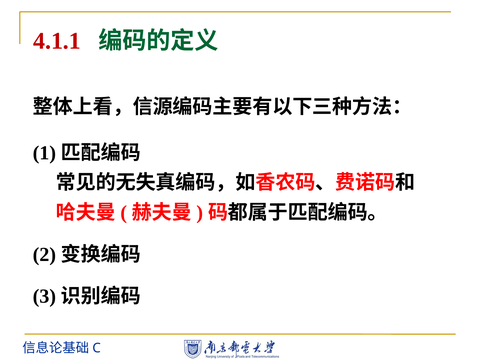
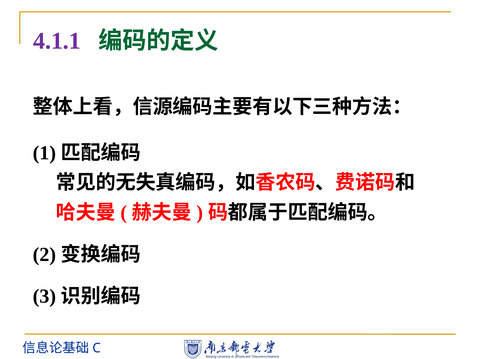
4.1.1 colour: red -> purple (57, 41)
